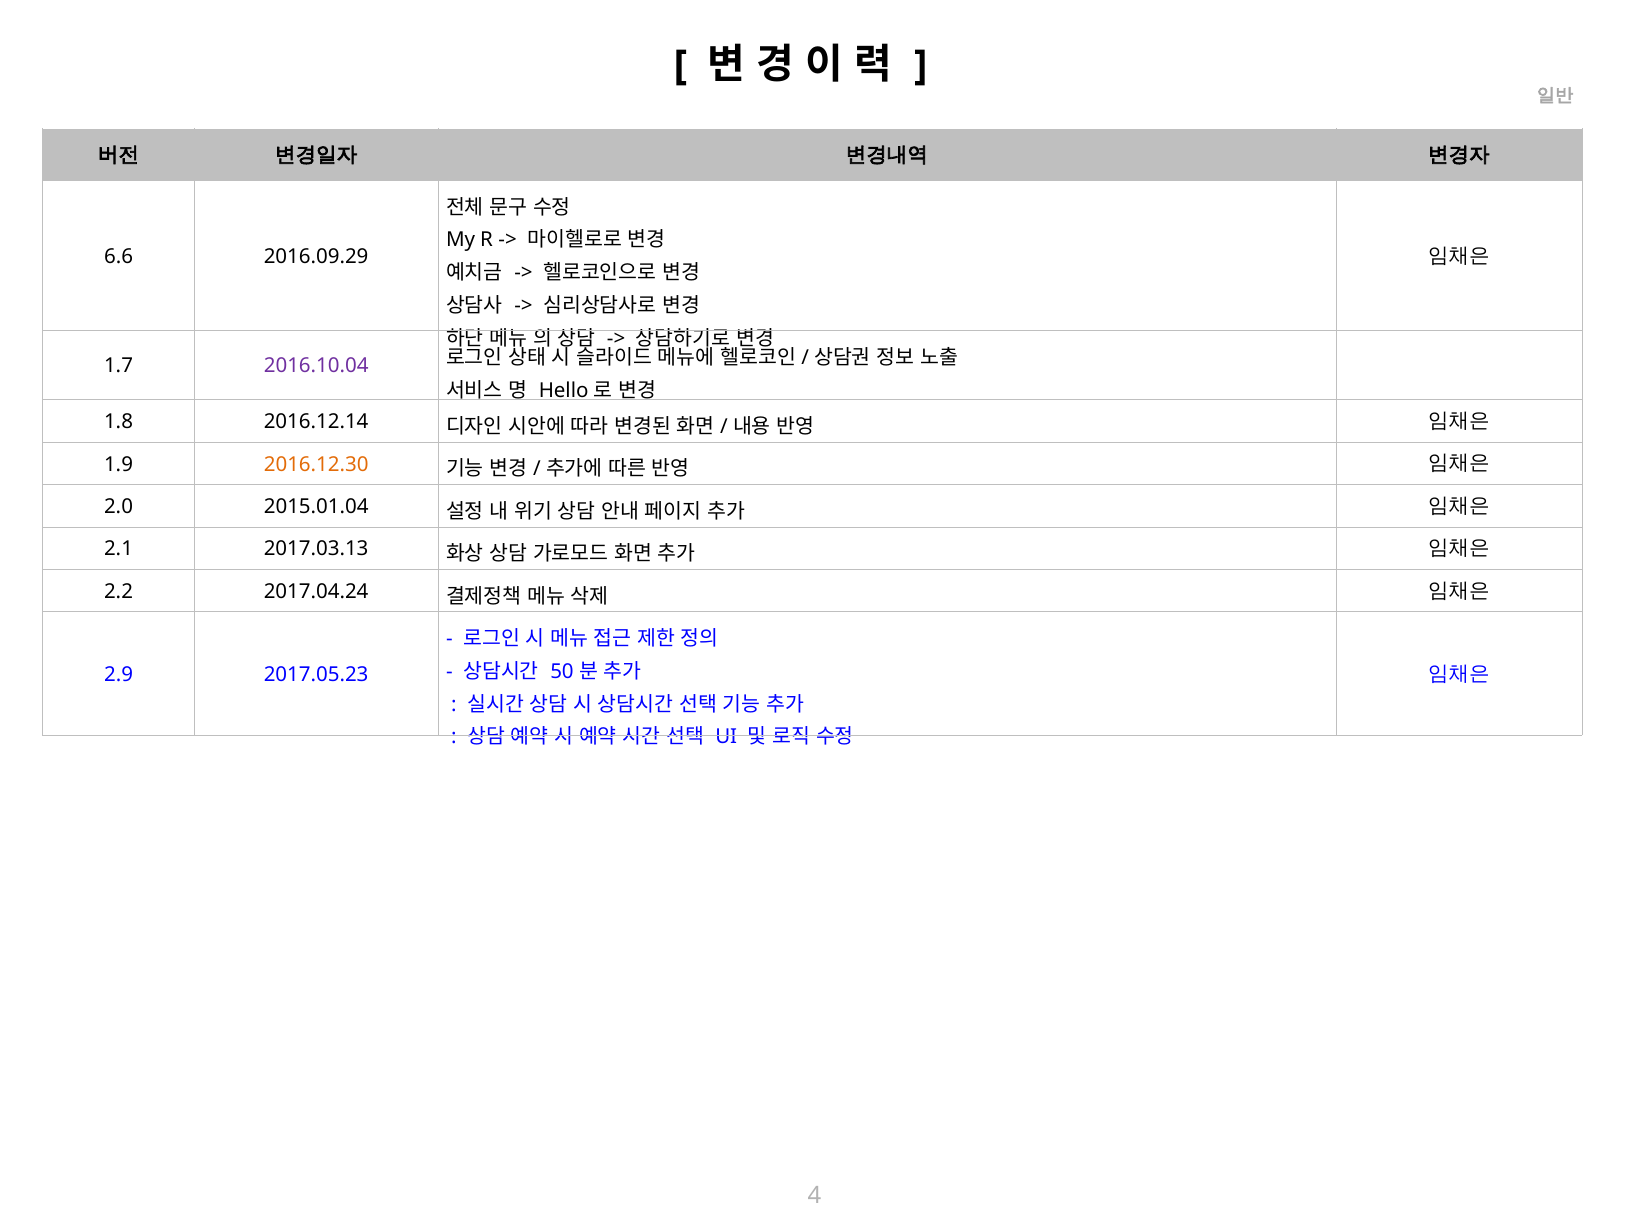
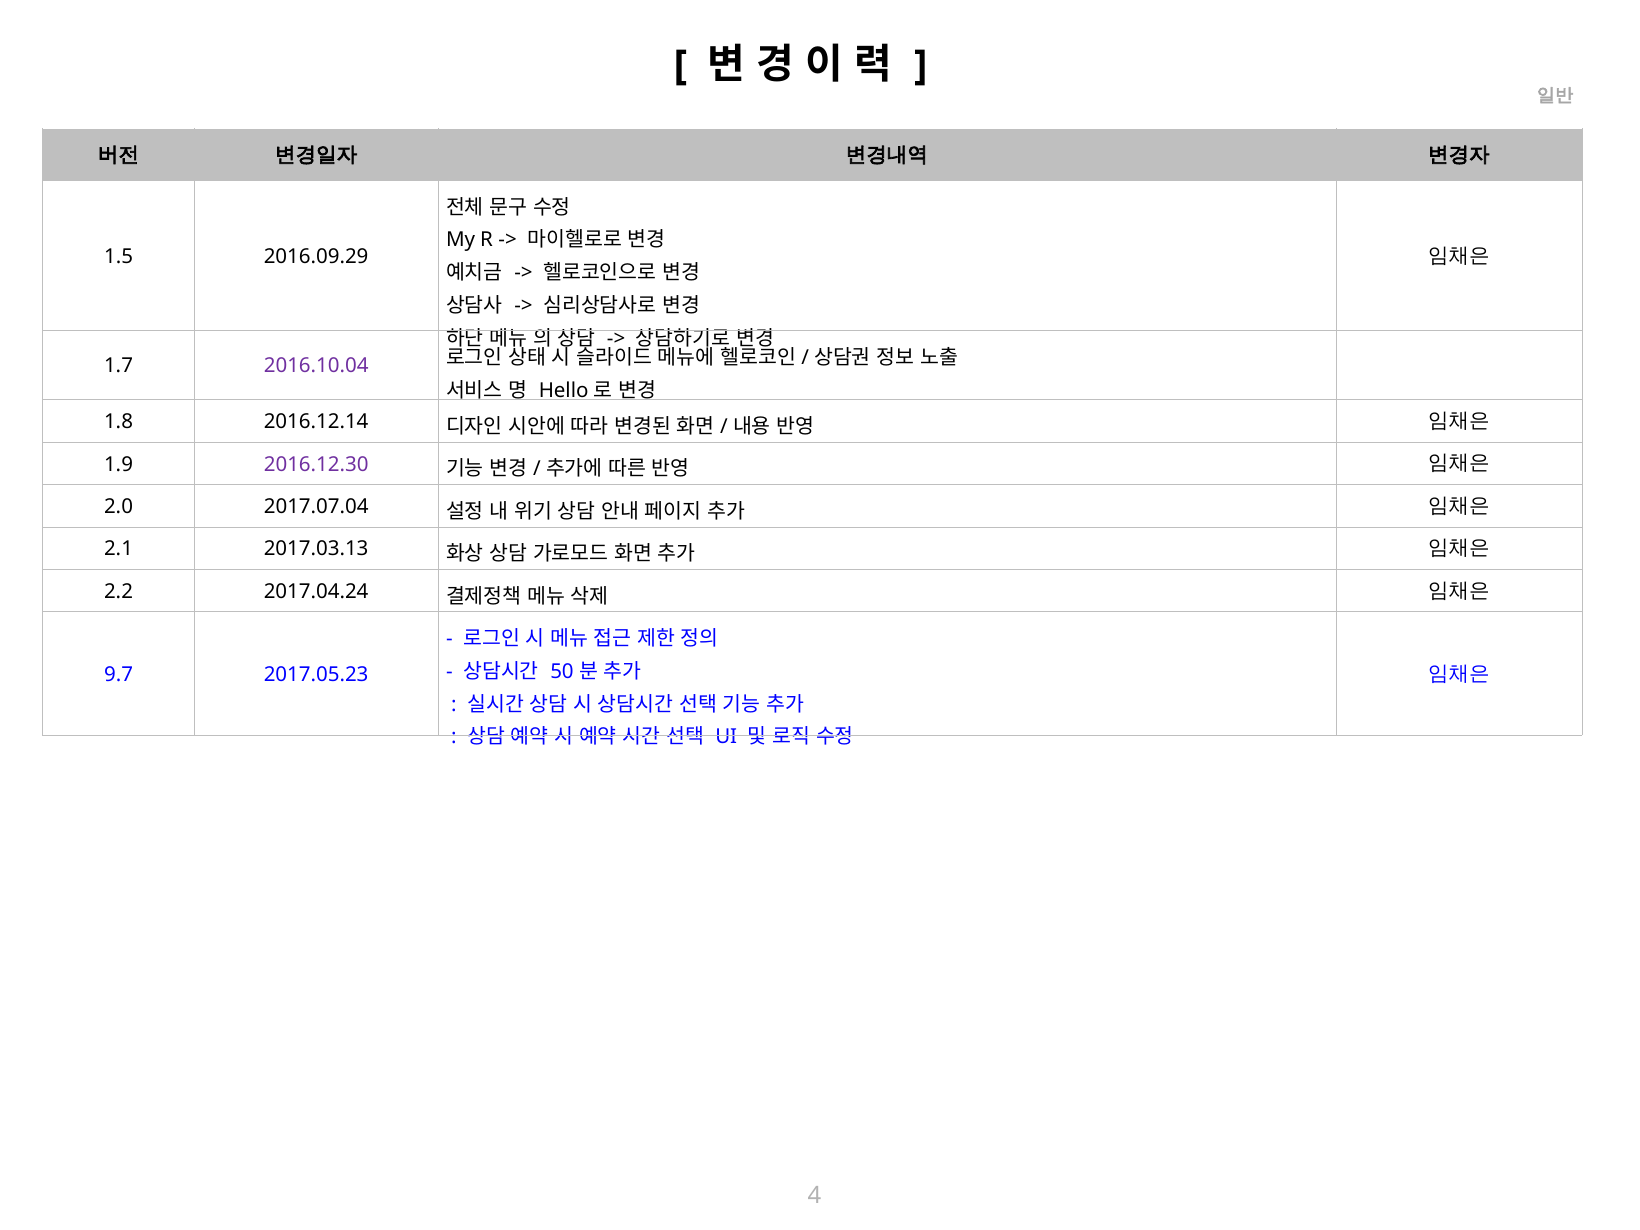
6.6: 6.6 -> 1.5 (119, 256)
2016.12.30 colour: orange -> purple (316, 464)
2015.01.04: 2015.01.04 -> 2017.07.04 (316, 507)
2.9: 2.9 -> 9.7 (119, 674)
